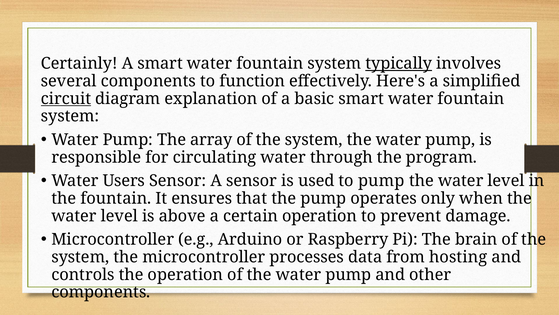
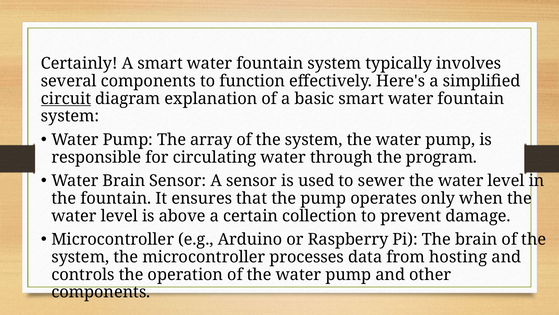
typically underline: present -> none (399, 63)
Water Users: Users -> Brain (124, 180)
to pump: pump -> sewer (381, 180)
certain operation: operation -> collection (320, 216)
